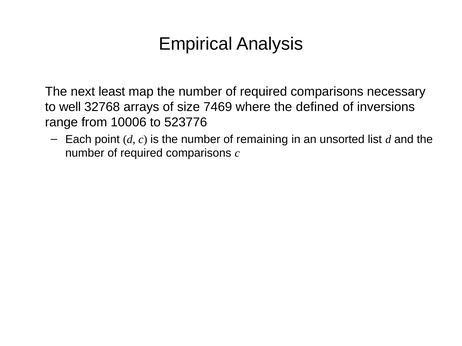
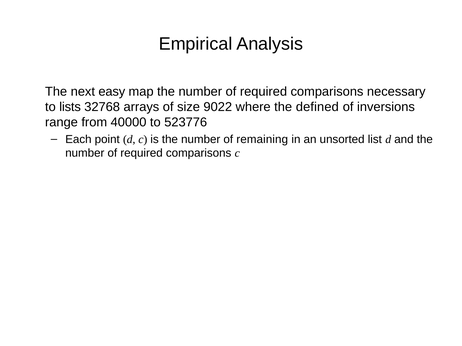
least: least -> easy (112, 92)
well: well -> lists (70, 107)
7469: 7469 -> 9022 (218, 107)
10006: 10006 -> 40000 (129, 123)
